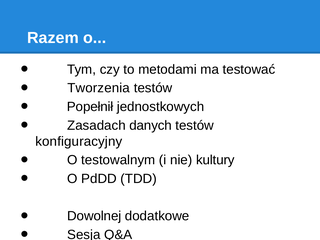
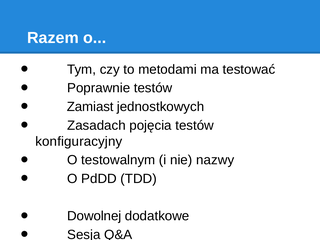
Tworzenia: Tworzenia -> Poprawnie (99, 88)
Popełnił: Popełnił -> Zamiast (90, 107)
danych: danych -> pojęcia (151, 125)
kultury: kultury -> nazwy (215, 160)
